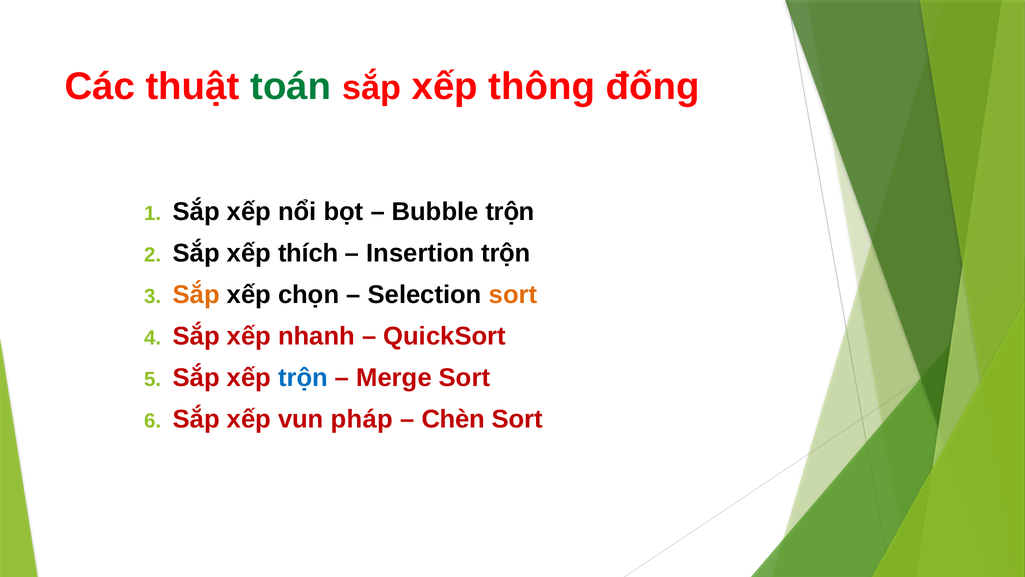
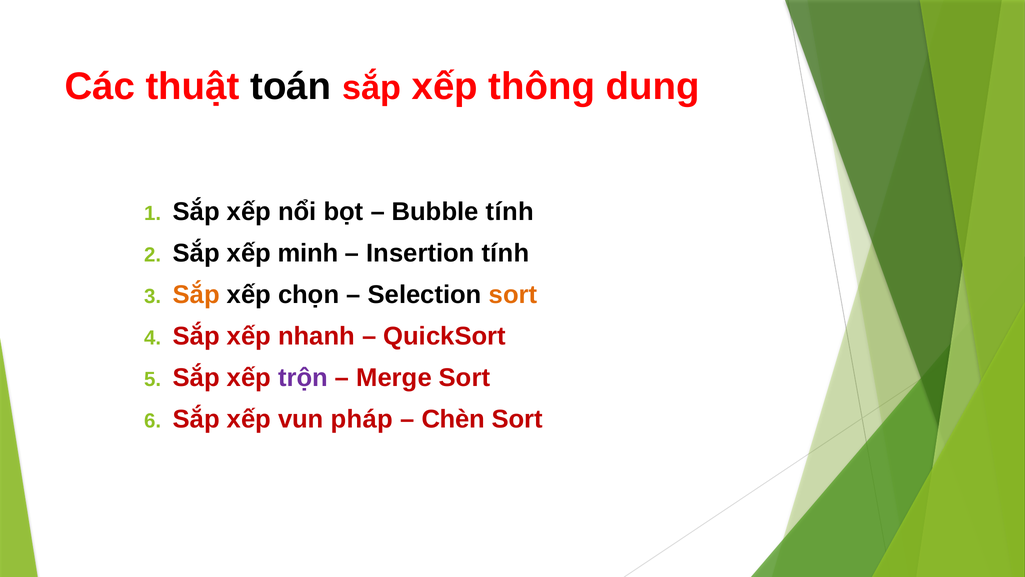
toán colour: green -> black (291, 86)
đống: đống -> dung (653, 86)
Bubble trộn: trộn -> tính (510, 212)
thích: thích -> minh (308, 253)
Insertion trộn: trộn -> tính (506, 253)
trộn colour: blue -> purple (303, 378)
